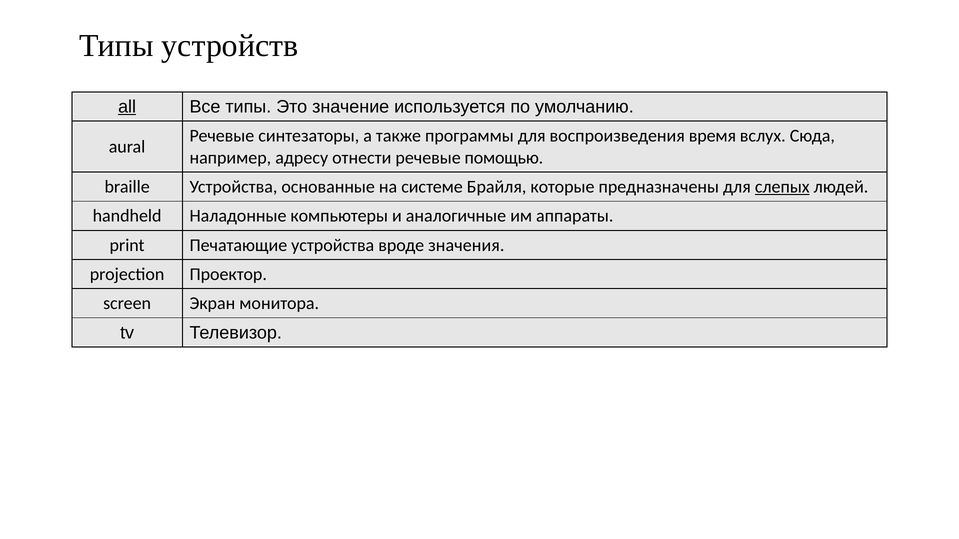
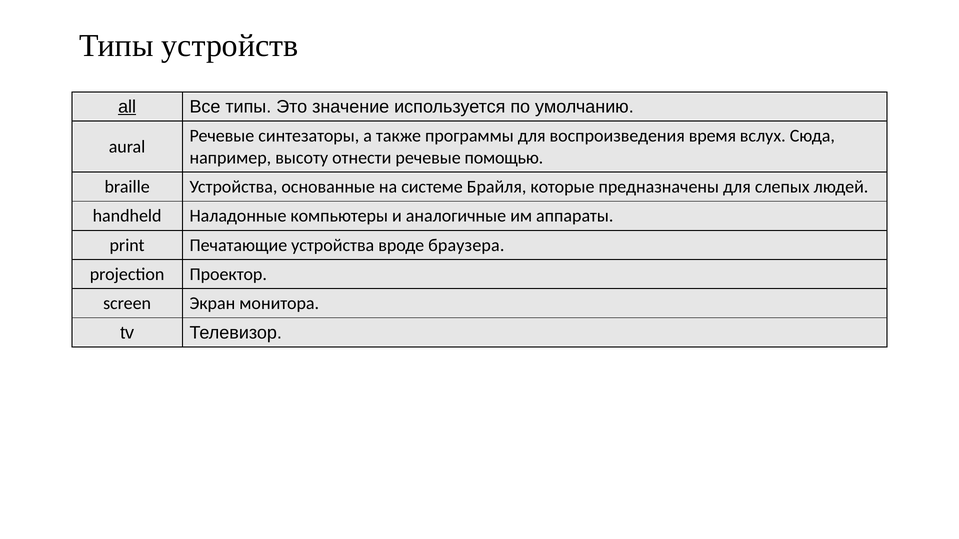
адресу: адресу -> высоту (302, 158)
слепых underline: present -> none (782, 187)
значения: значения -> браузера (466, 245)
